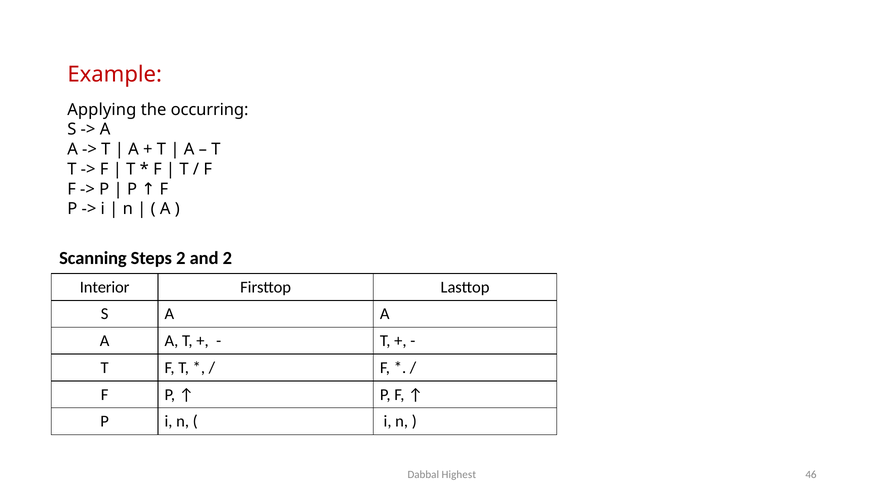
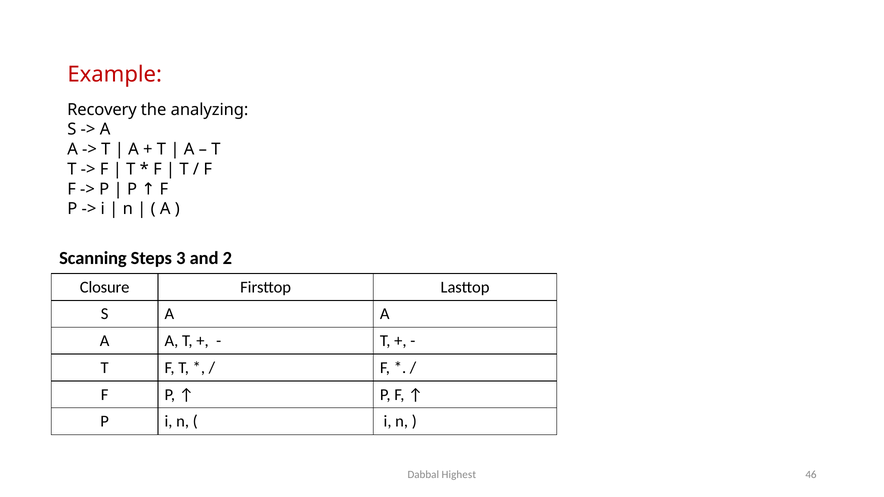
Applying: Applying -> Recovery (102, 110)
occurring: occurring -> analyzing (210, 110)
Steps 2: 2 -> 3 (181, 258)
Interior: Interior -> Closure (105, 287)
